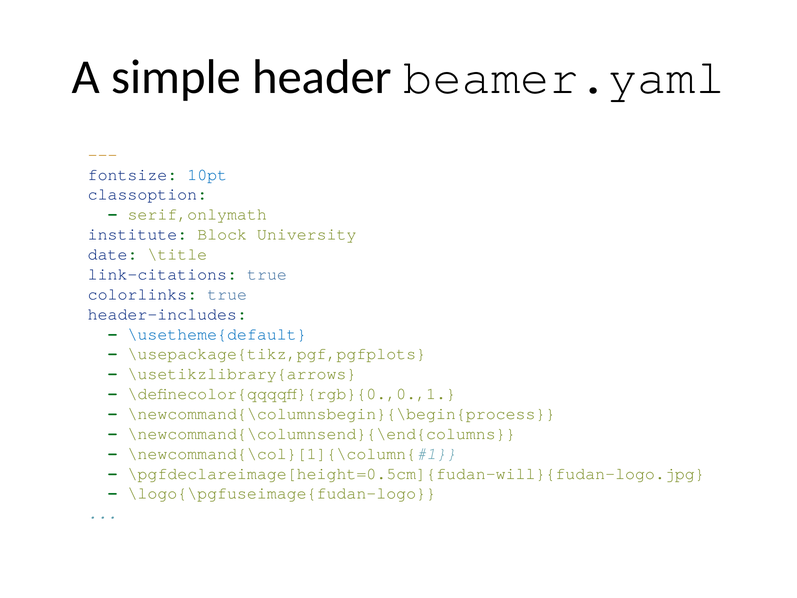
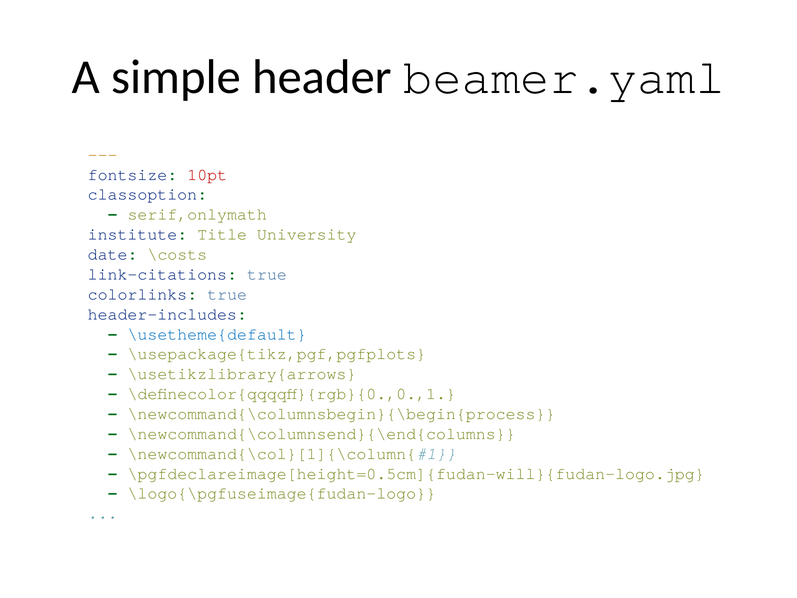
10pt colour: blue -> red (207, 175)
Block: Block -> Title (222, 234)
\title: \title -> \costs (177, 254)
